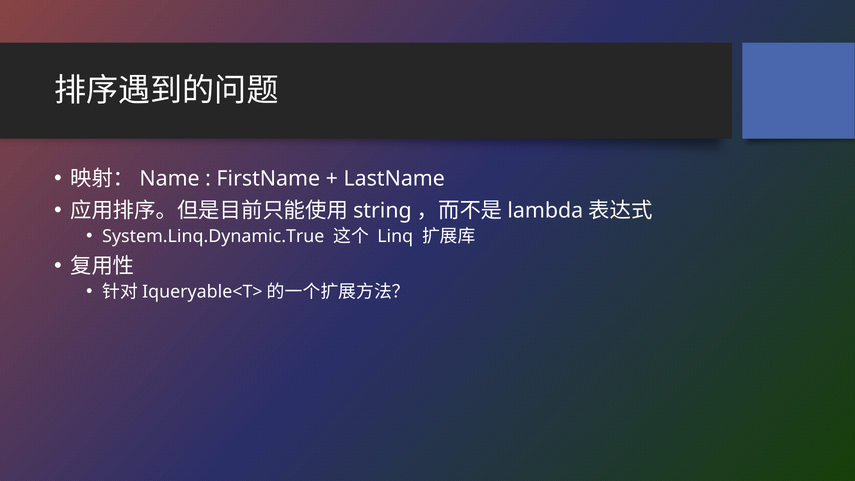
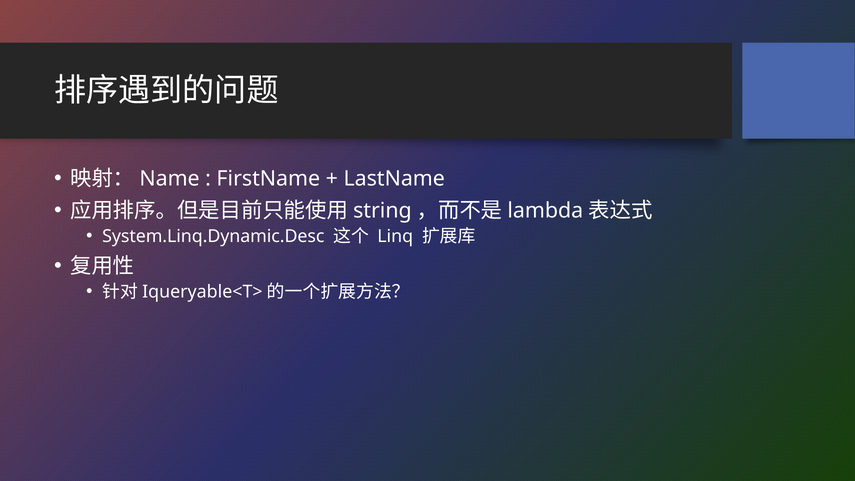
System.Linq.Dynamic.True: System.Linq.Dynamic.True -> System.Linq.Dynamic.Desc (213, 236)
